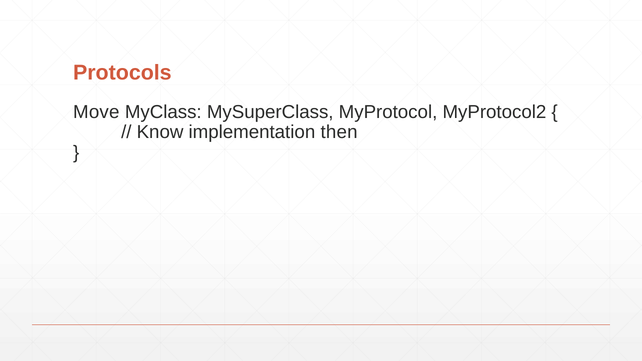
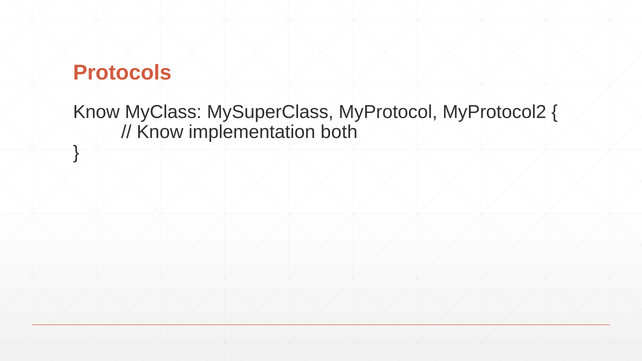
Move: Move -> Know (96, 112)
then: then -> both (339, 132)
